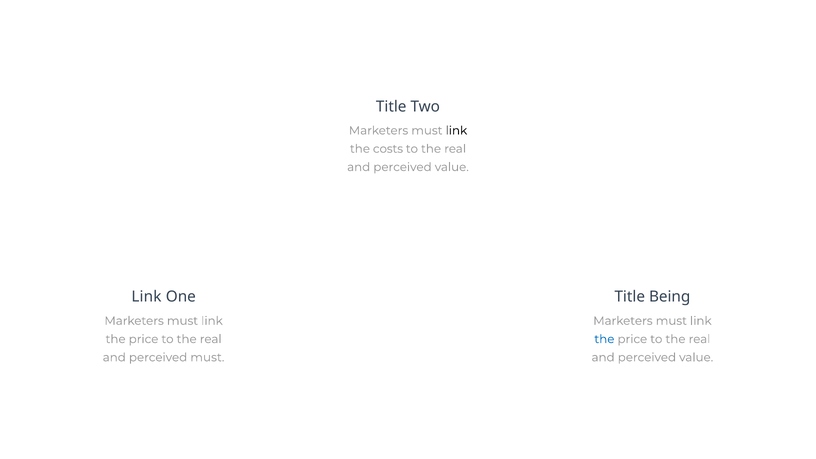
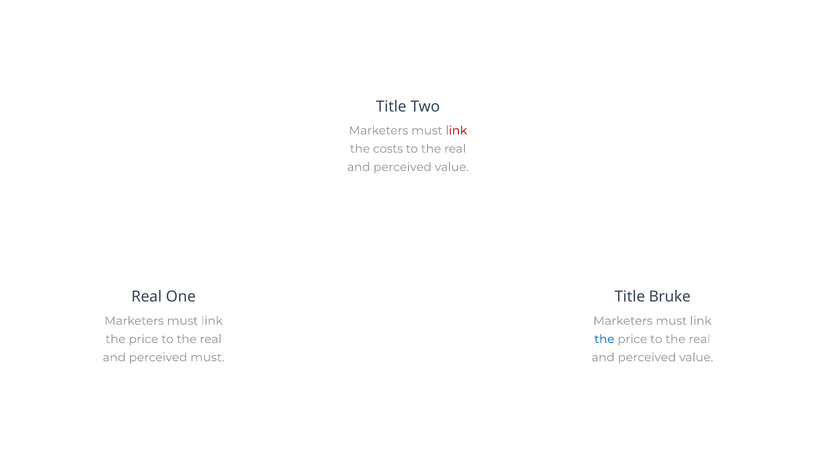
link colour: black -> red (456, 131)
Link: Link -> Real (147, 297)
Being: Being -> Bruke (670, 297)
